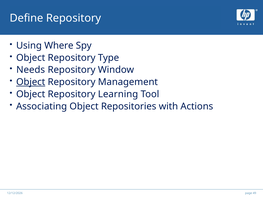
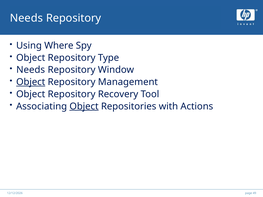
Define: Define -> Needs (26, 18)
Learning: Learning -> Recovery (118, 94)
Object underline: none -> present (84, 106)
